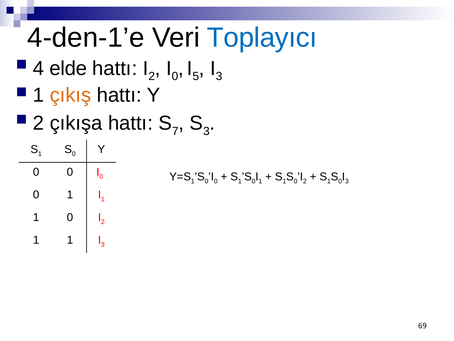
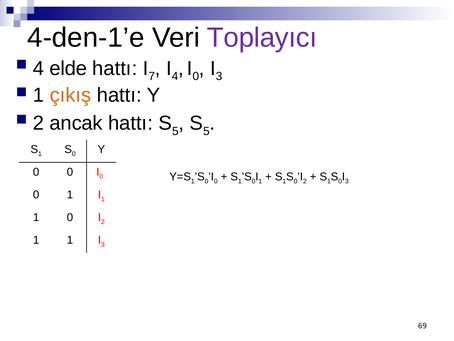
Toplayıcı colour: blue -> purple (262, 38)
2: 2 -> 7 (152, 76)
0: 0 -> 4 (175, 76)
5: 5 -> 0 (196, 76)
çıkışa: çıkışa -> ancak (76, 123)
7: 7 -> 5 (175, 131)
3: 3 -> 5 (206, 131)
